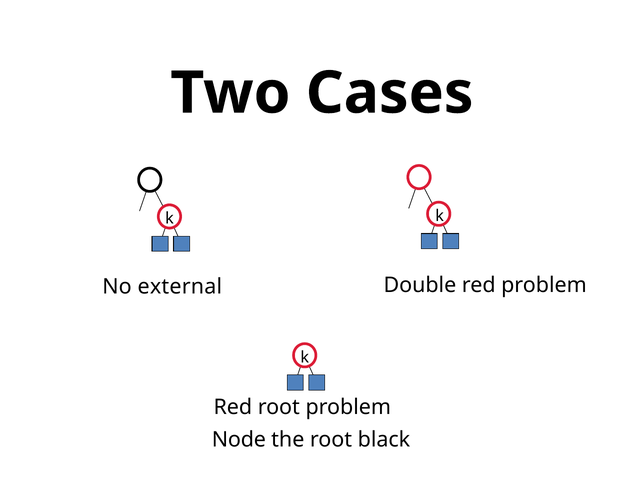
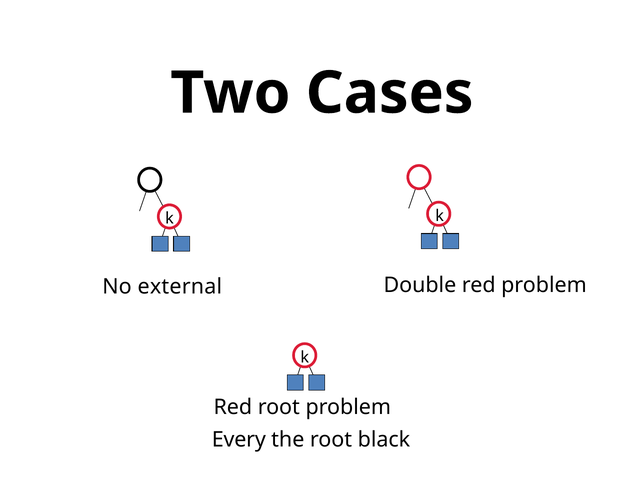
Node: Node -> Every (239, 440)
